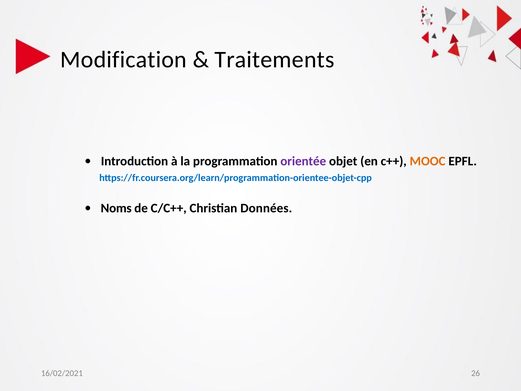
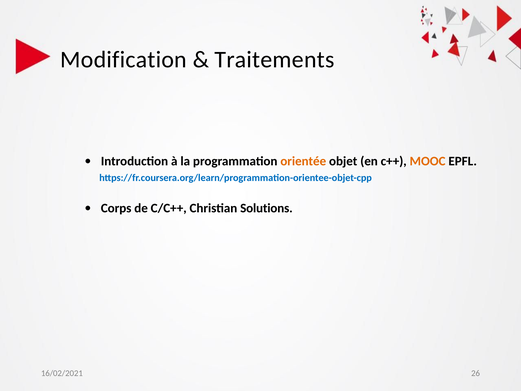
orientée colour: purple -> orange (303, 161)
Noms: Noms -> Corps (116, 208)
Données: Données -> Solutions (266, 208)
